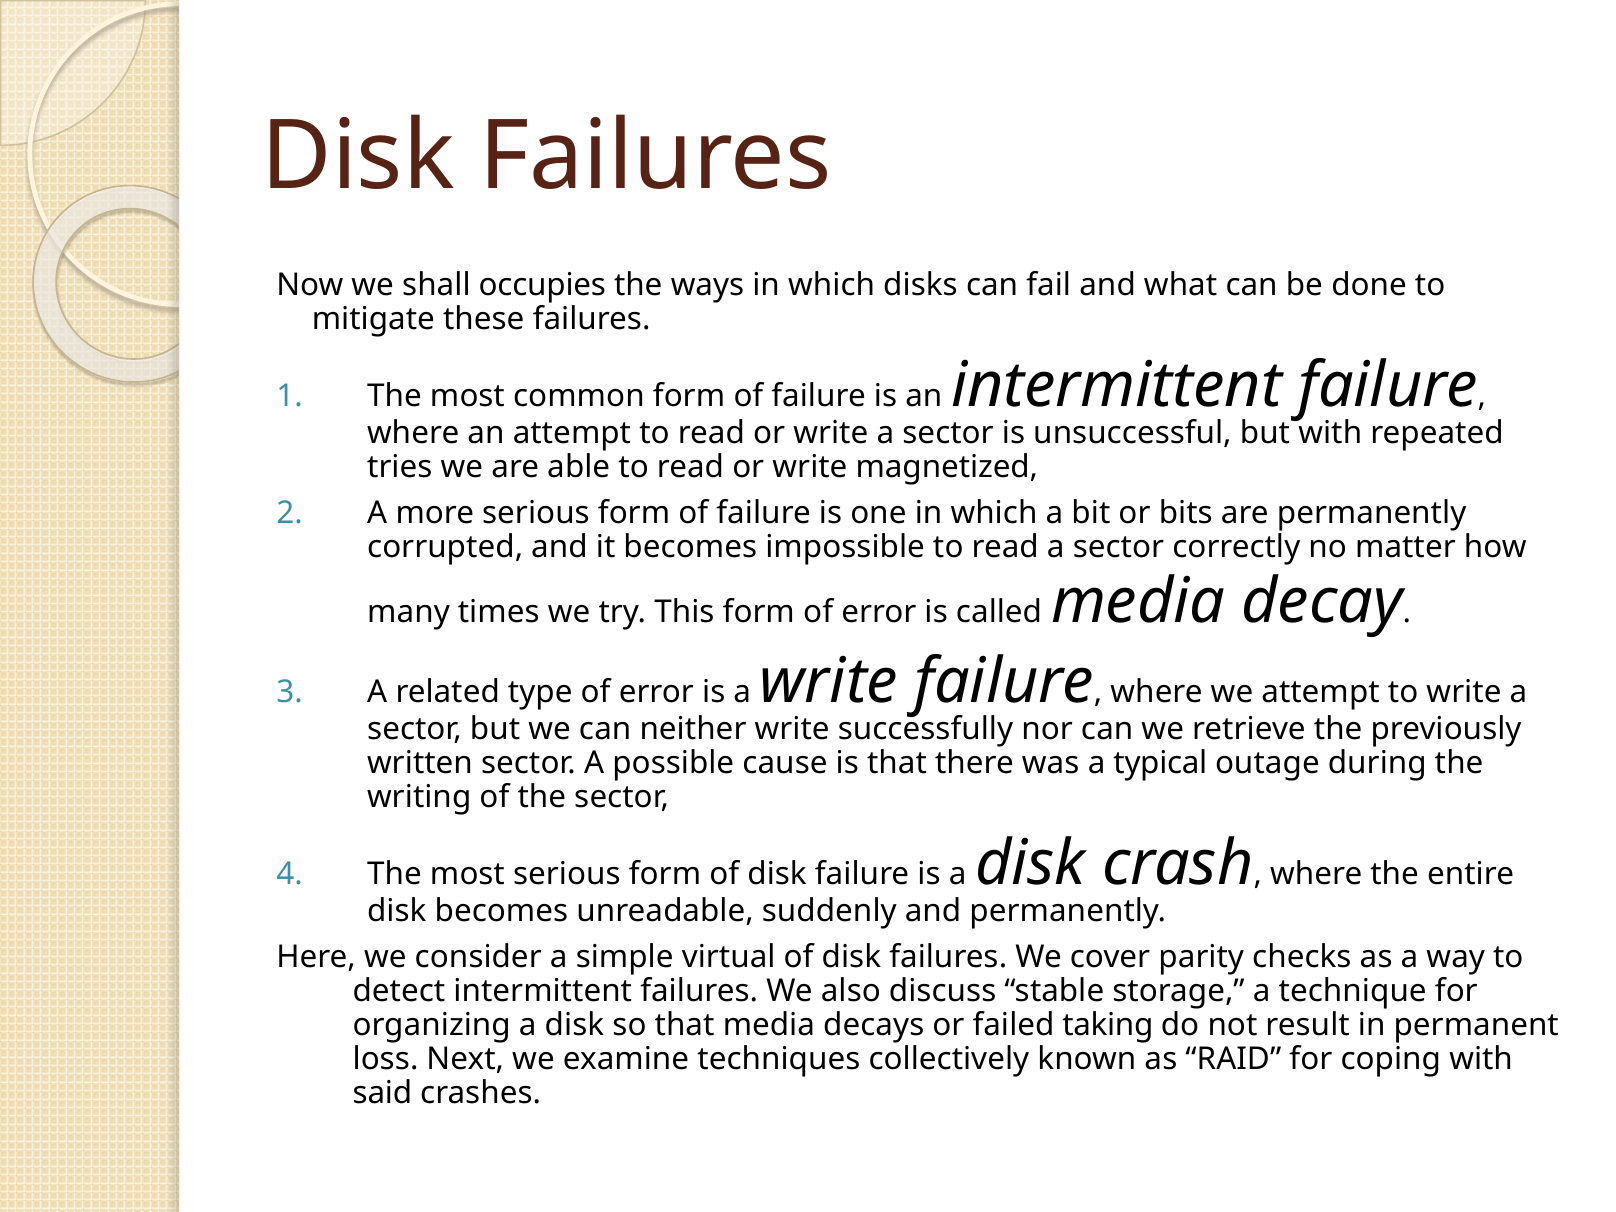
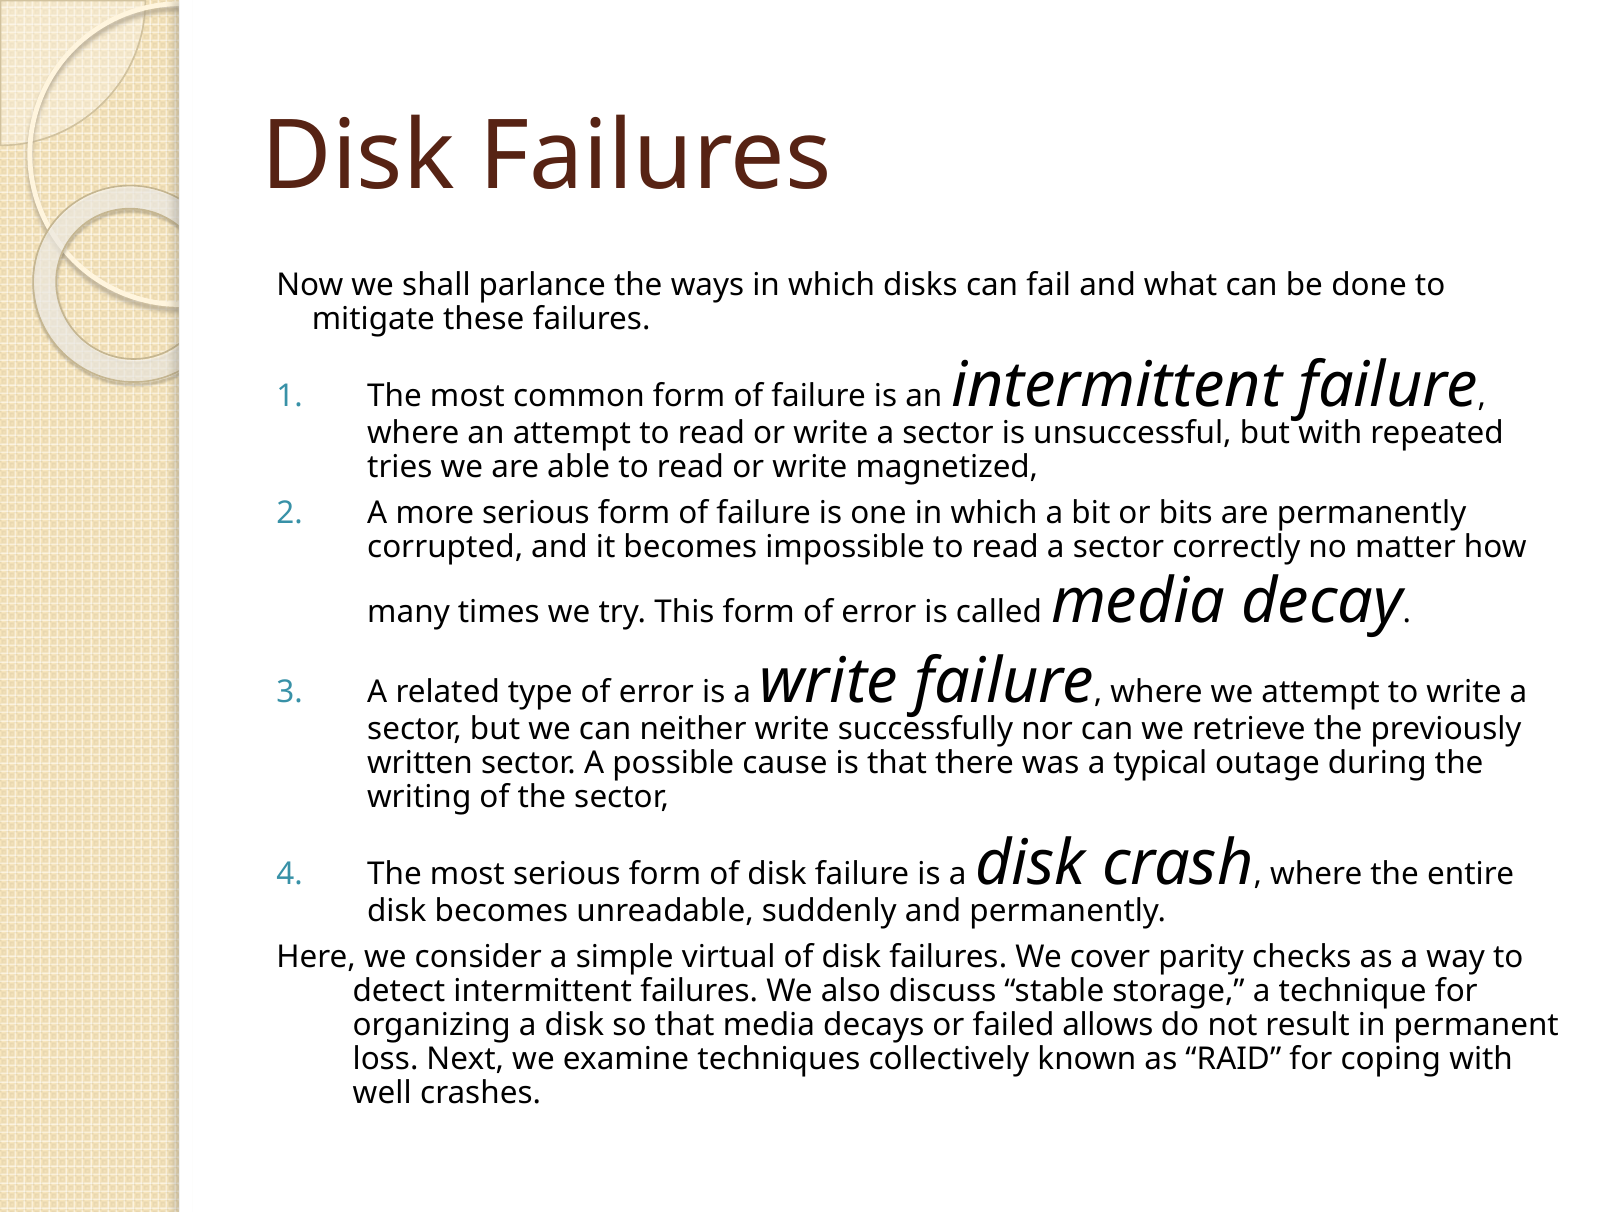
occupies: occupies -> parlance (542, 285)
taking: taking -> allows (1108, 1025)
said: said -> well (382, 1093)
